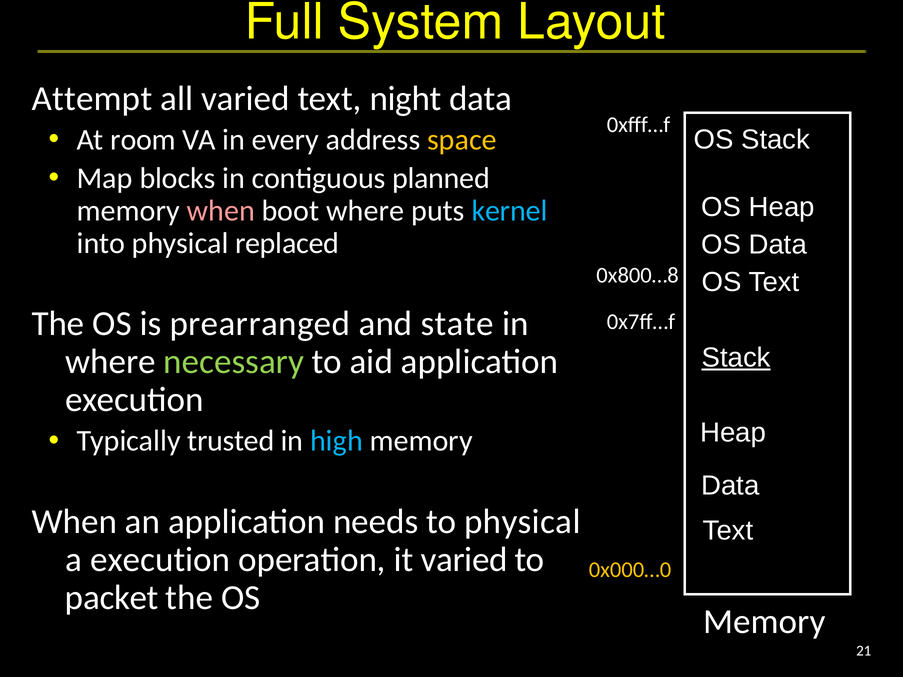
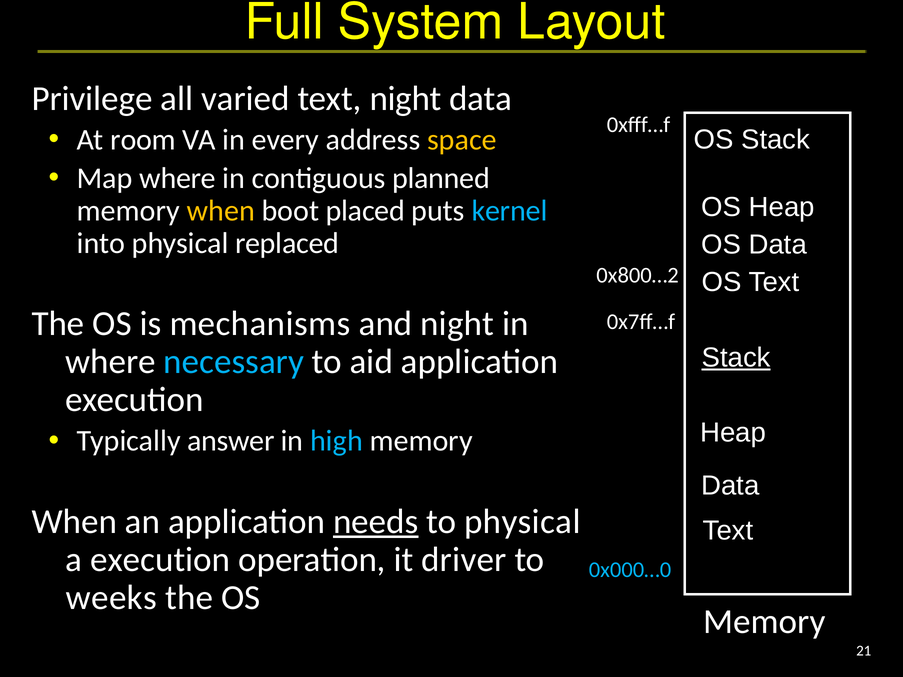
Attempt: Attempt -> Privilege (92, 99)
Map blocks: blocks -> where (178, 178)
when colour: pink -> yellow (221, 211)
boot where: where -> placed (365, 211)
0x800…8: 0x800…8 -> 0x800…2 (638, 275)
prearranged: prearranged -> mechanisms (260, 324)
and state: state -> night (457, 324)
necessary colour: light green -> light blue (234, 362)
trusted: trusted -> answer (231, 441)
needs underline: none -> present (376, 522)
it varied: varied -> driver (464, 560)
0x000…0 colour: yellow -> light blue (630, 570)
packet: packet -> weeks (111, 598)
